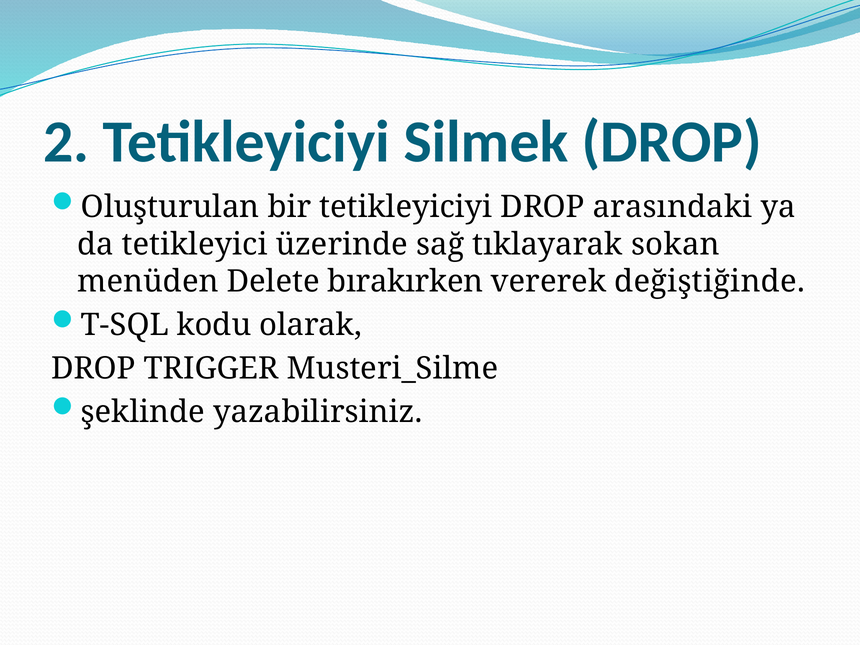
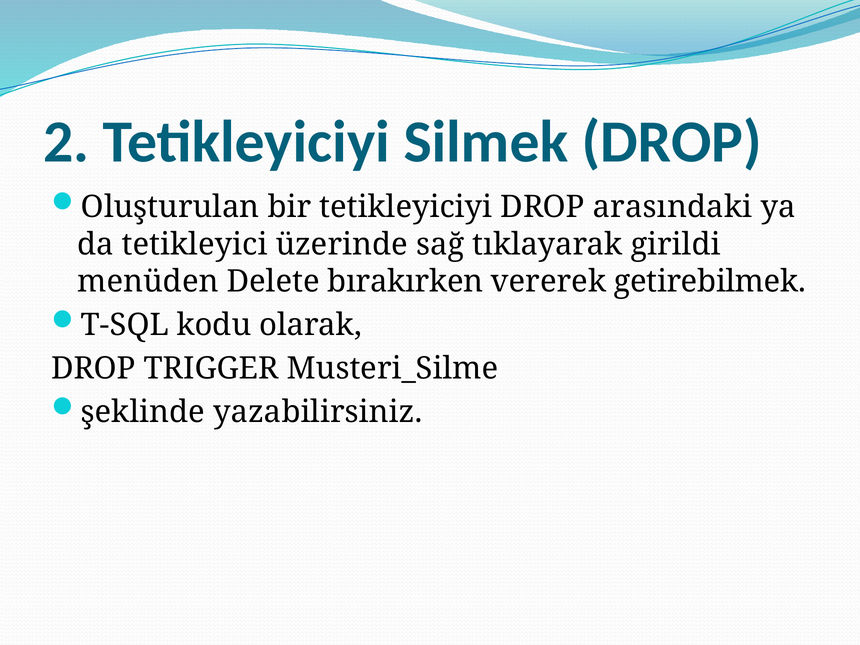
sokan: sokan -> girildi (676, 244)
değiştiğinde: değiştiğinde -> getirebilmek (710, 282)
